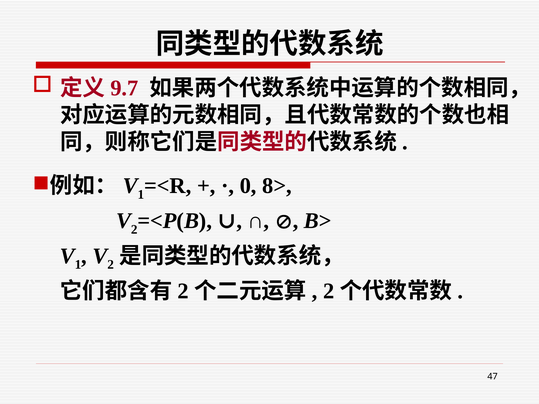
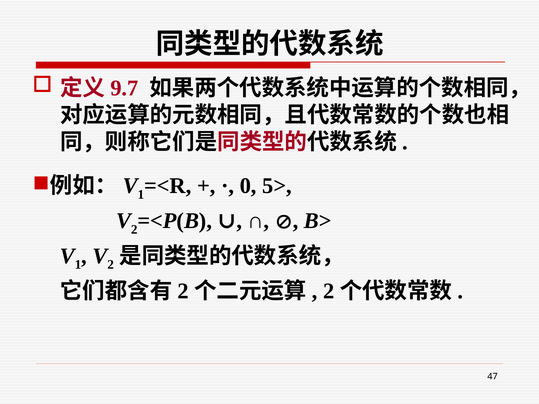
8>: 8> -> 5> (277, 186)
